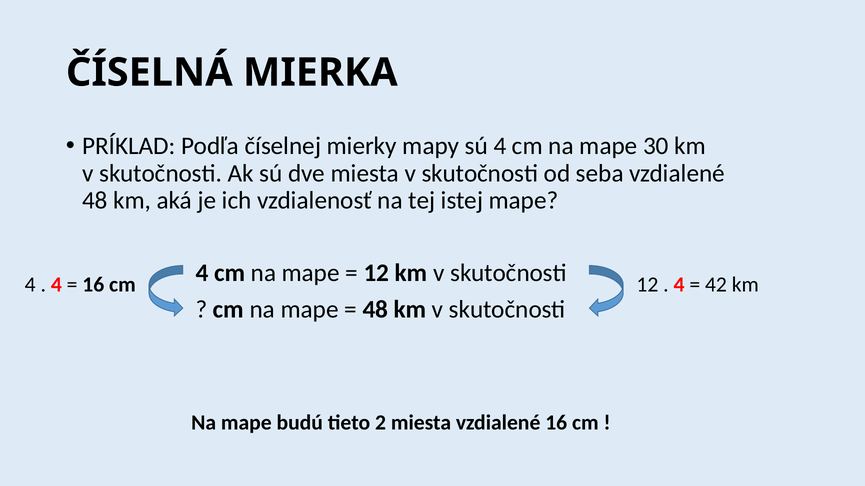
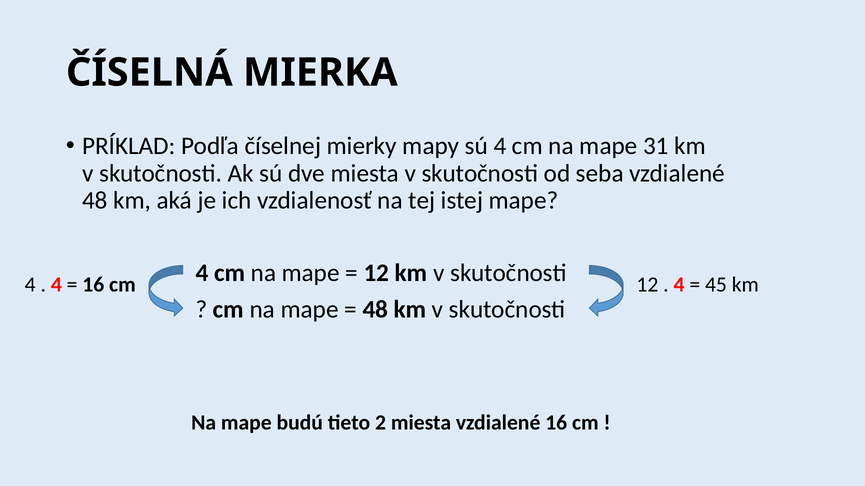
30: 30 -> 31 (656, 146)
42: 42 -> 45 (716, 285)
